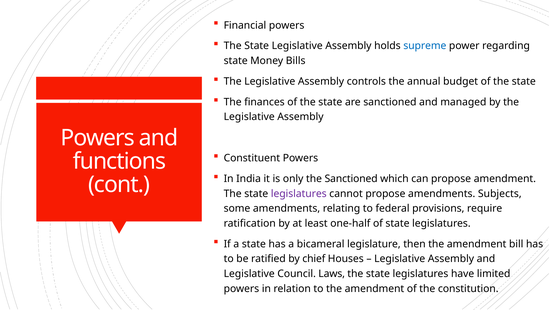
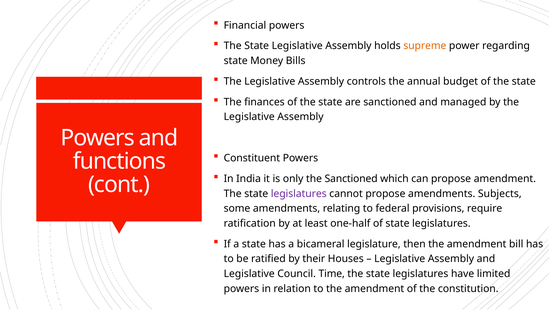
supreme colour: blue -> orange (425, 46)
chief: chief -> their (314, 258)
Laws: Laws -> Time (332, 273)
